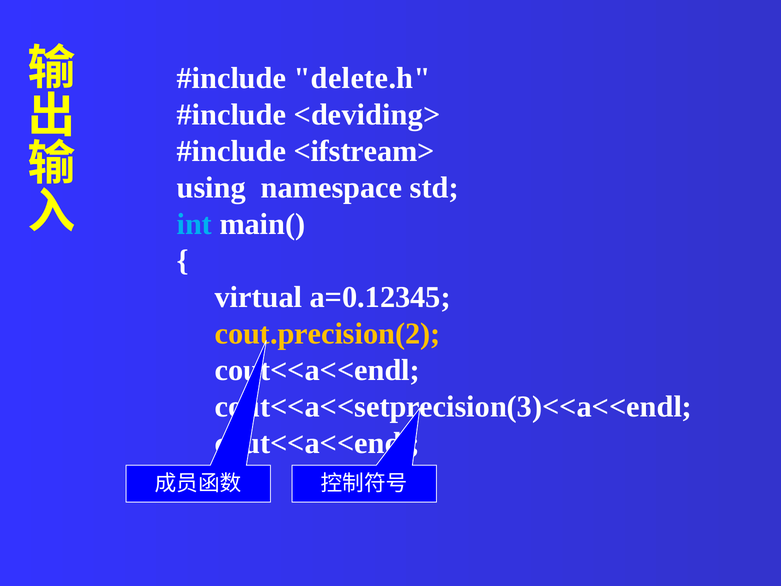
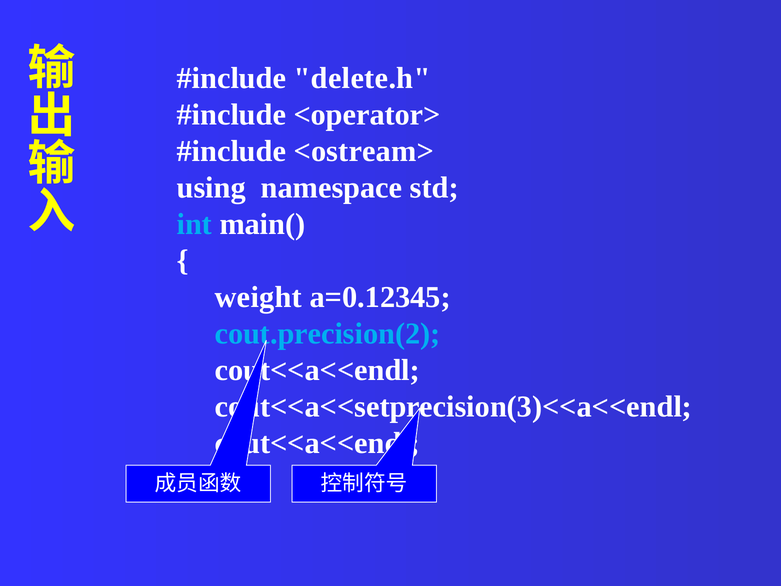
<deviding>: <deviding> -> <operator> (367, 115)
<ifstream>: <ifstream> -> <ostream> (364, 151)
virtual: virtual -> weight (258, 297)
cout.precision(2 colour: yellow -> light blue (328, 333)
